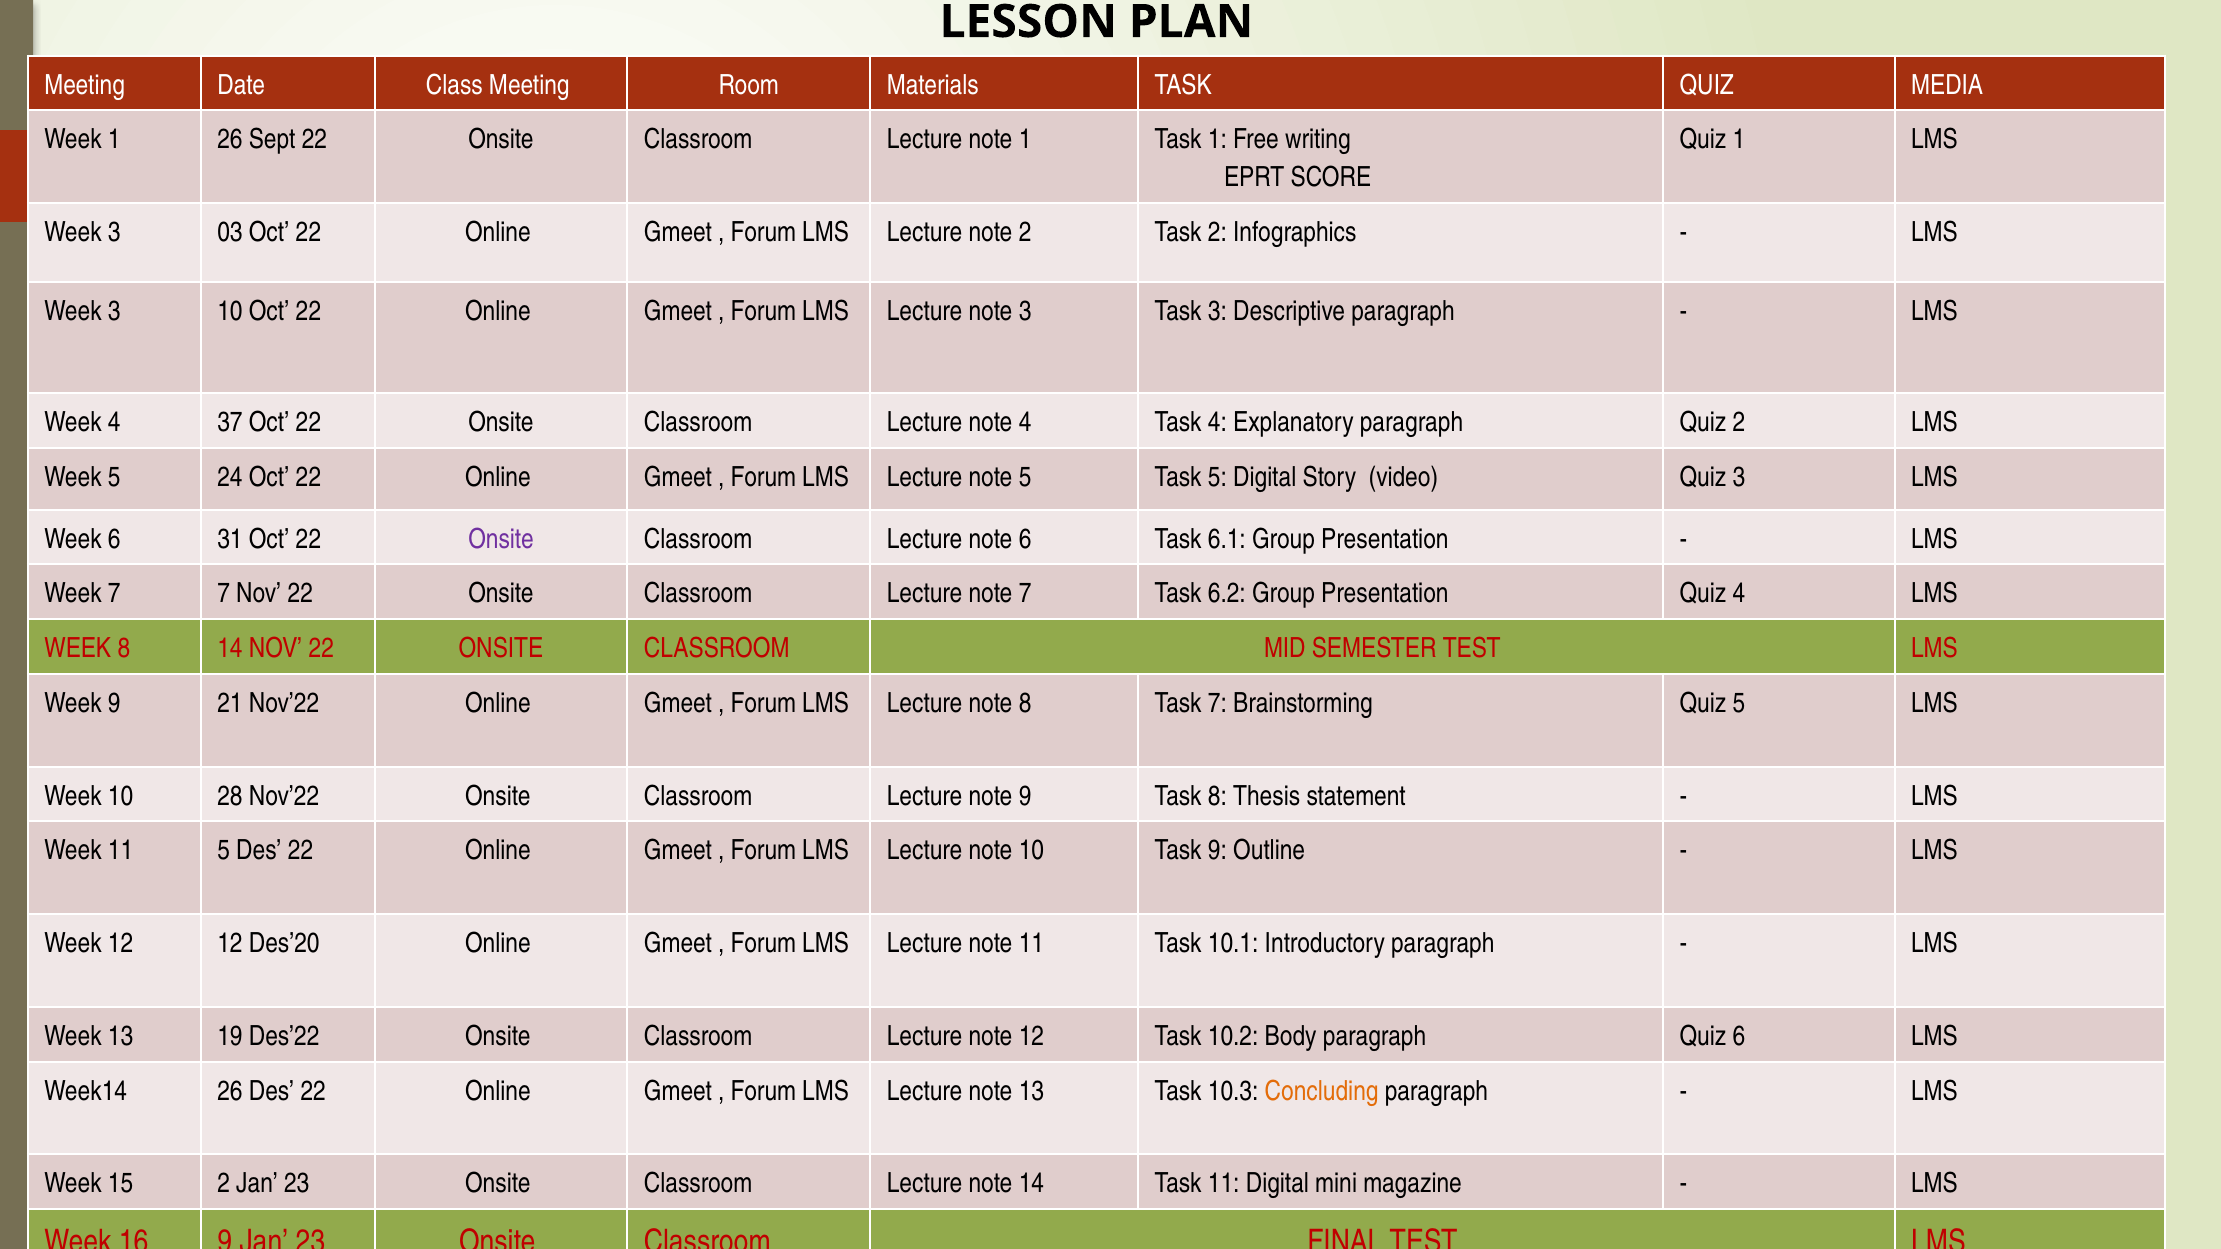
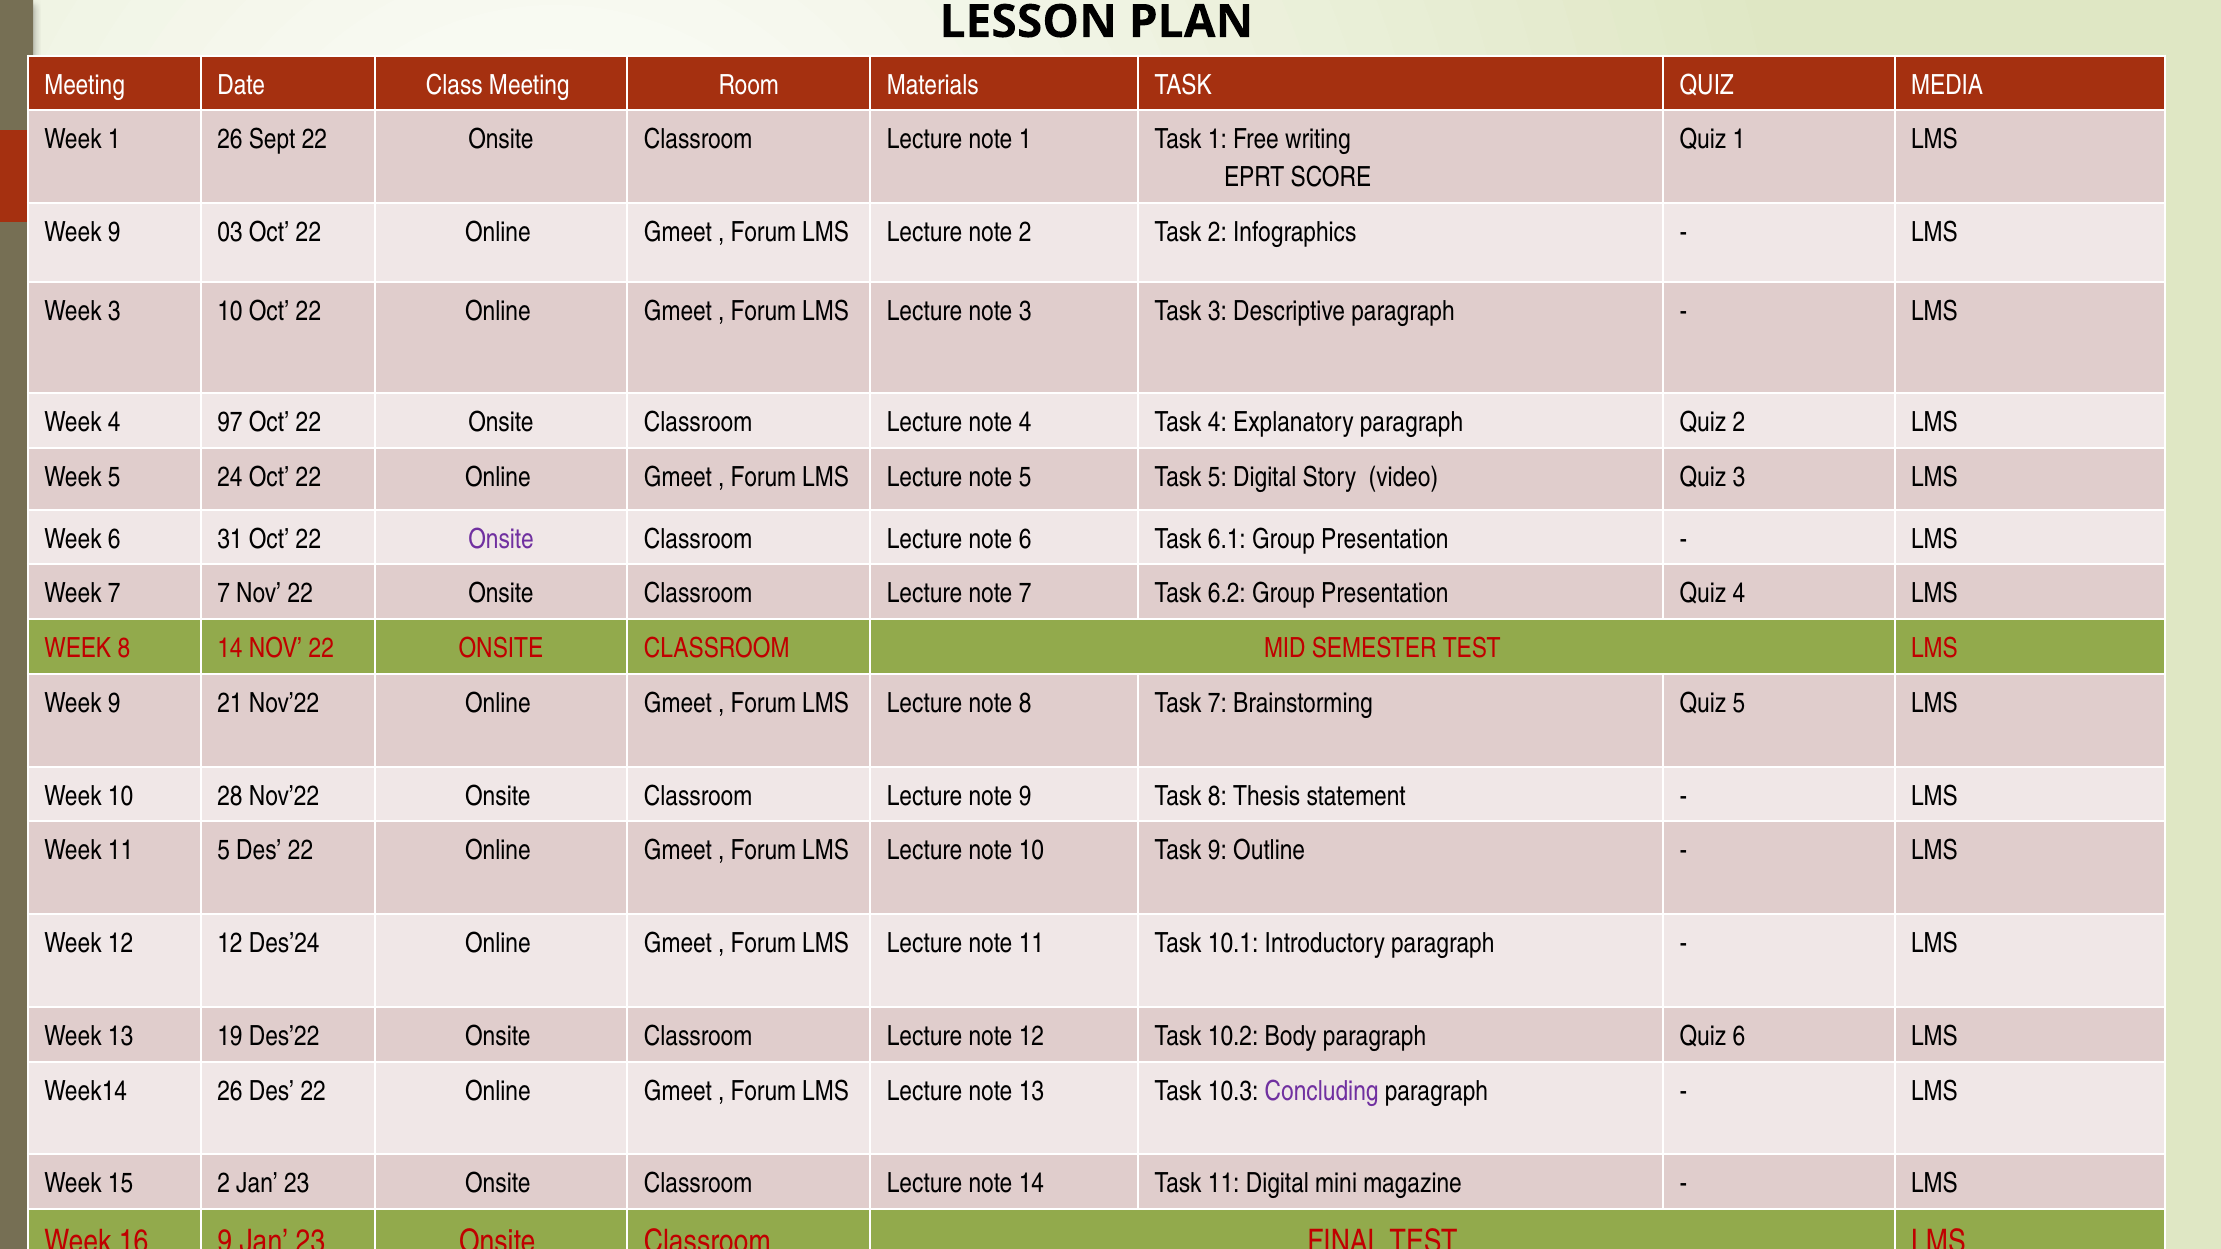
3: 3 -> 9 (114, 233)
37: 37 -> 97 (230, 423)
Des’20: Des’20 -> Des’24 (284, 944)
Concluding colour: orange -> purple (1322, 1091)
